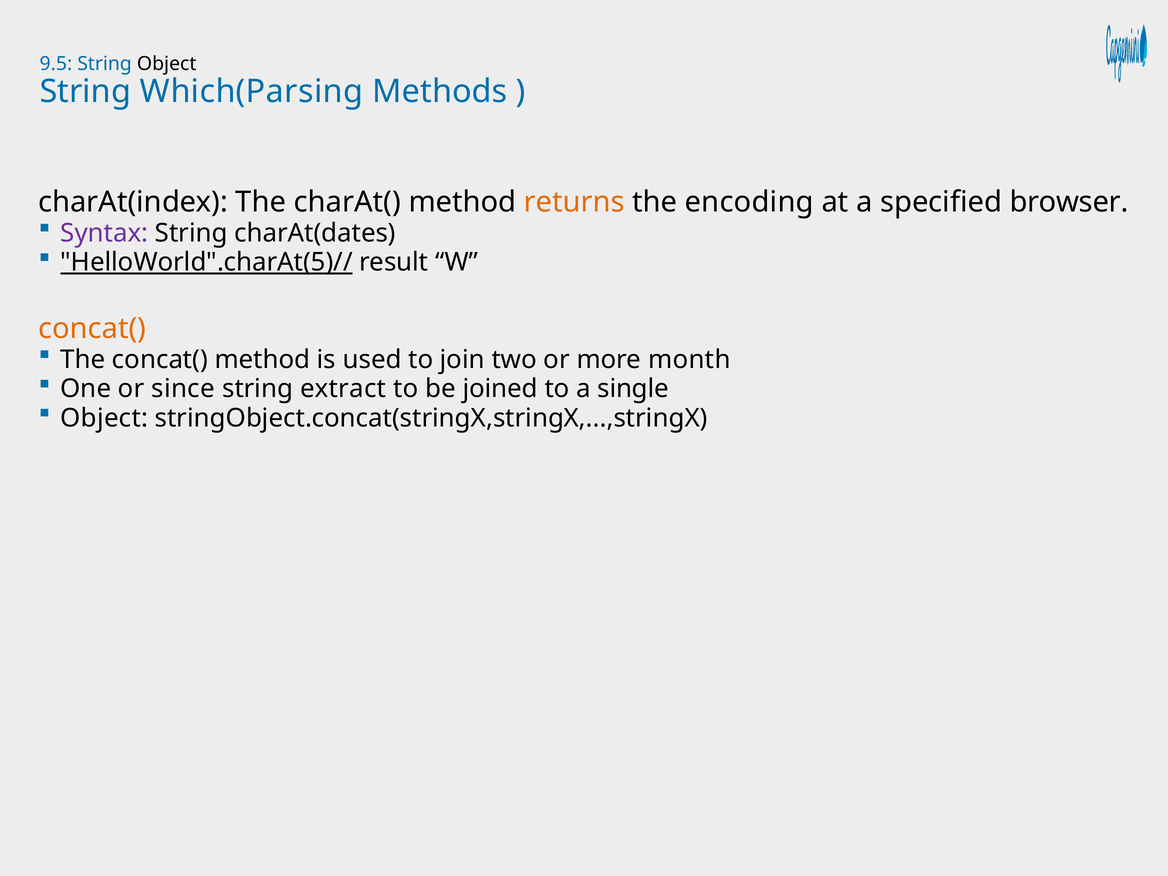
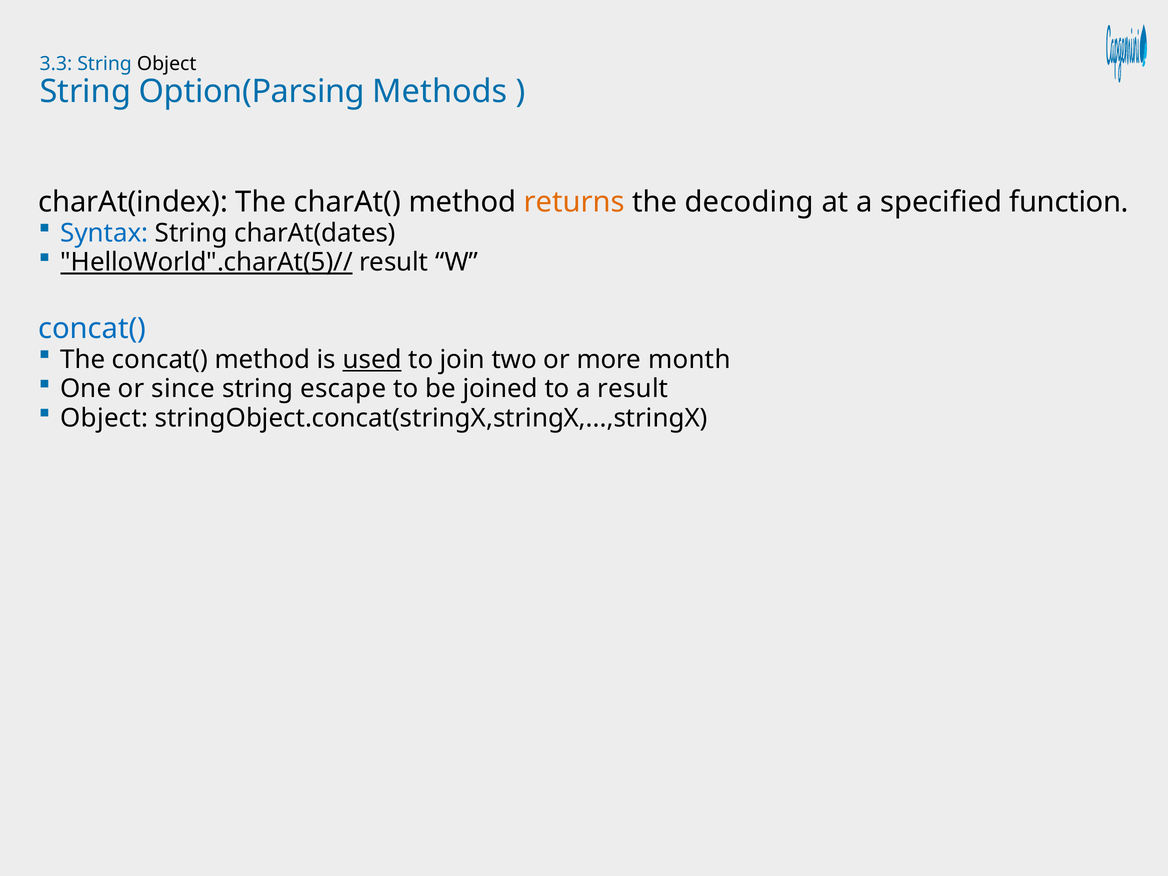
9.5: 9.5 -> 3.3 (56, 64)
Which(Parsing: Which(Parsing -> Option(Parsing (252, 92)
encoding: encoding -> decoding (749, 202)
browser: browser -> function (1069, 202)
Syntax colour: purple -> blue (104, 233)
concat( colour: orange -> blue (92, 329)
used underline: none -> present (372, 360)
extract: extract -> escape (343, 389)
a single: single -> result (633, 389)
